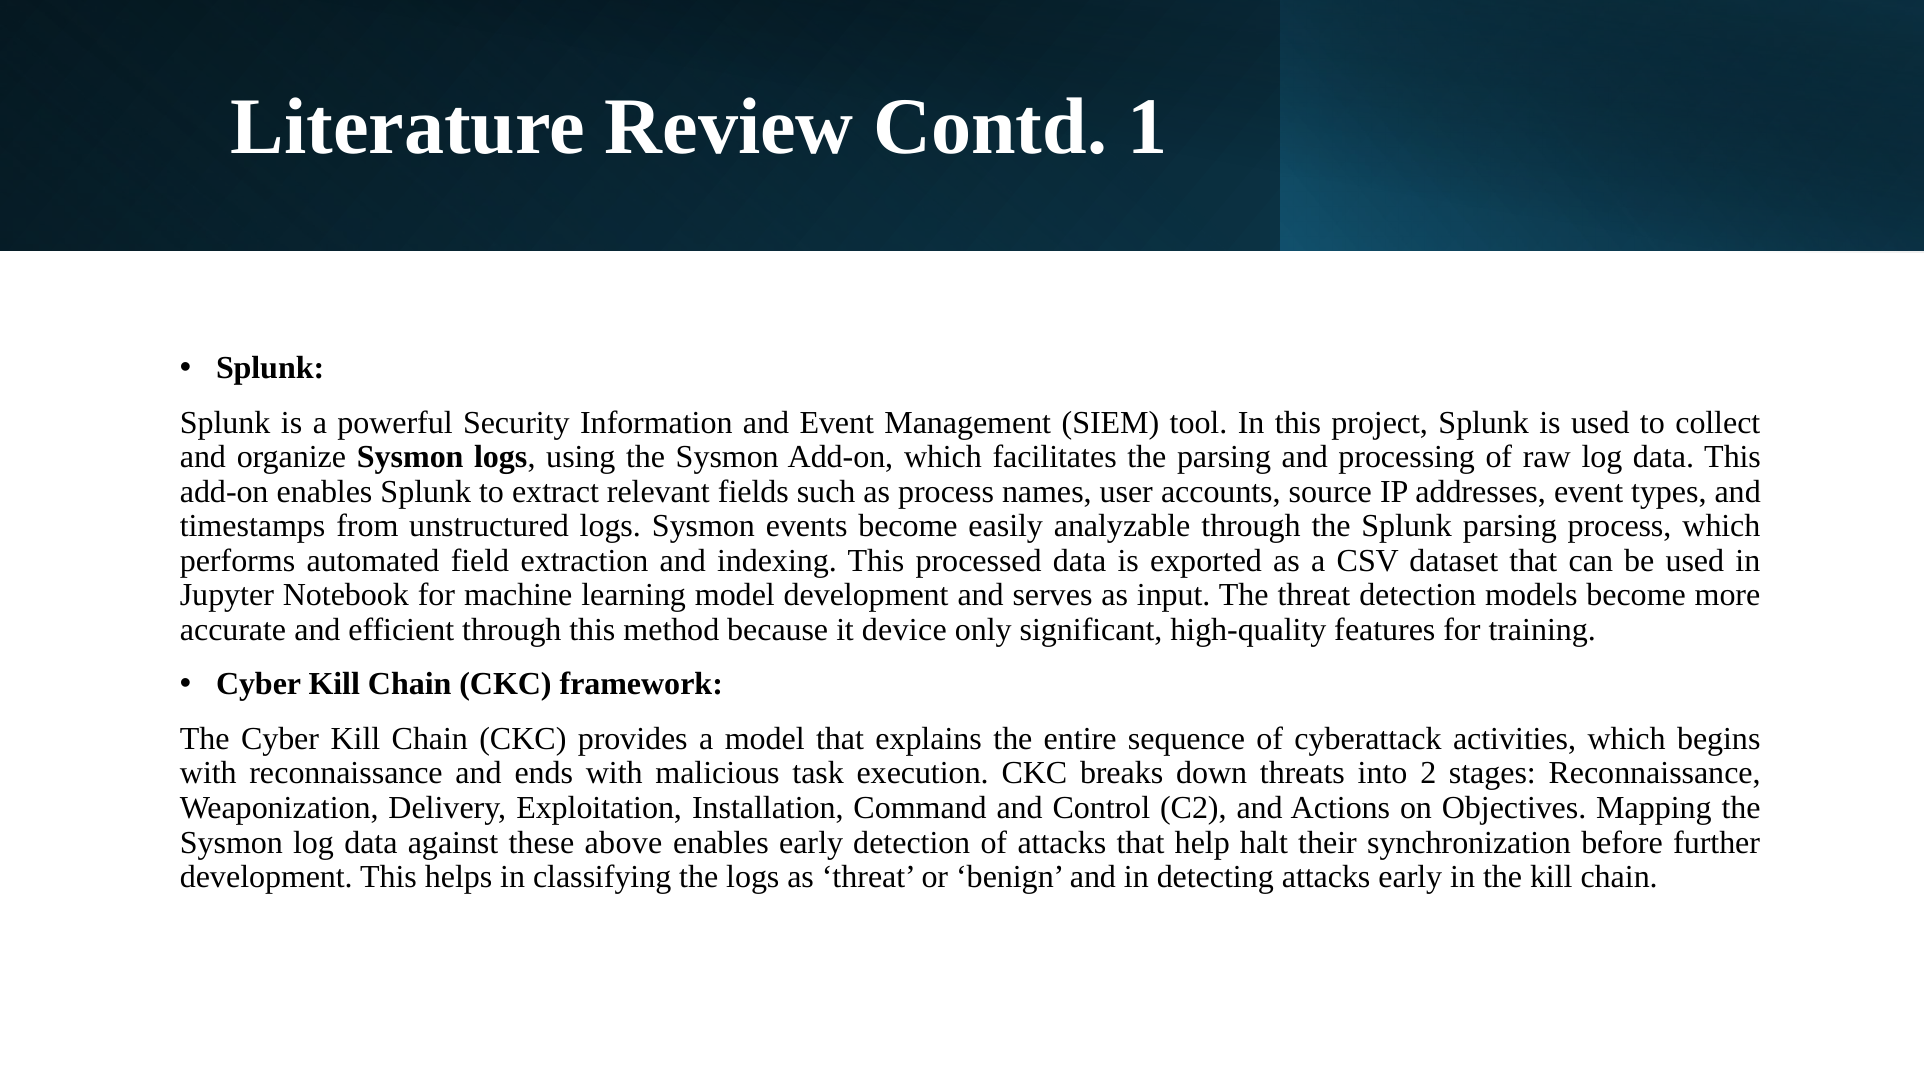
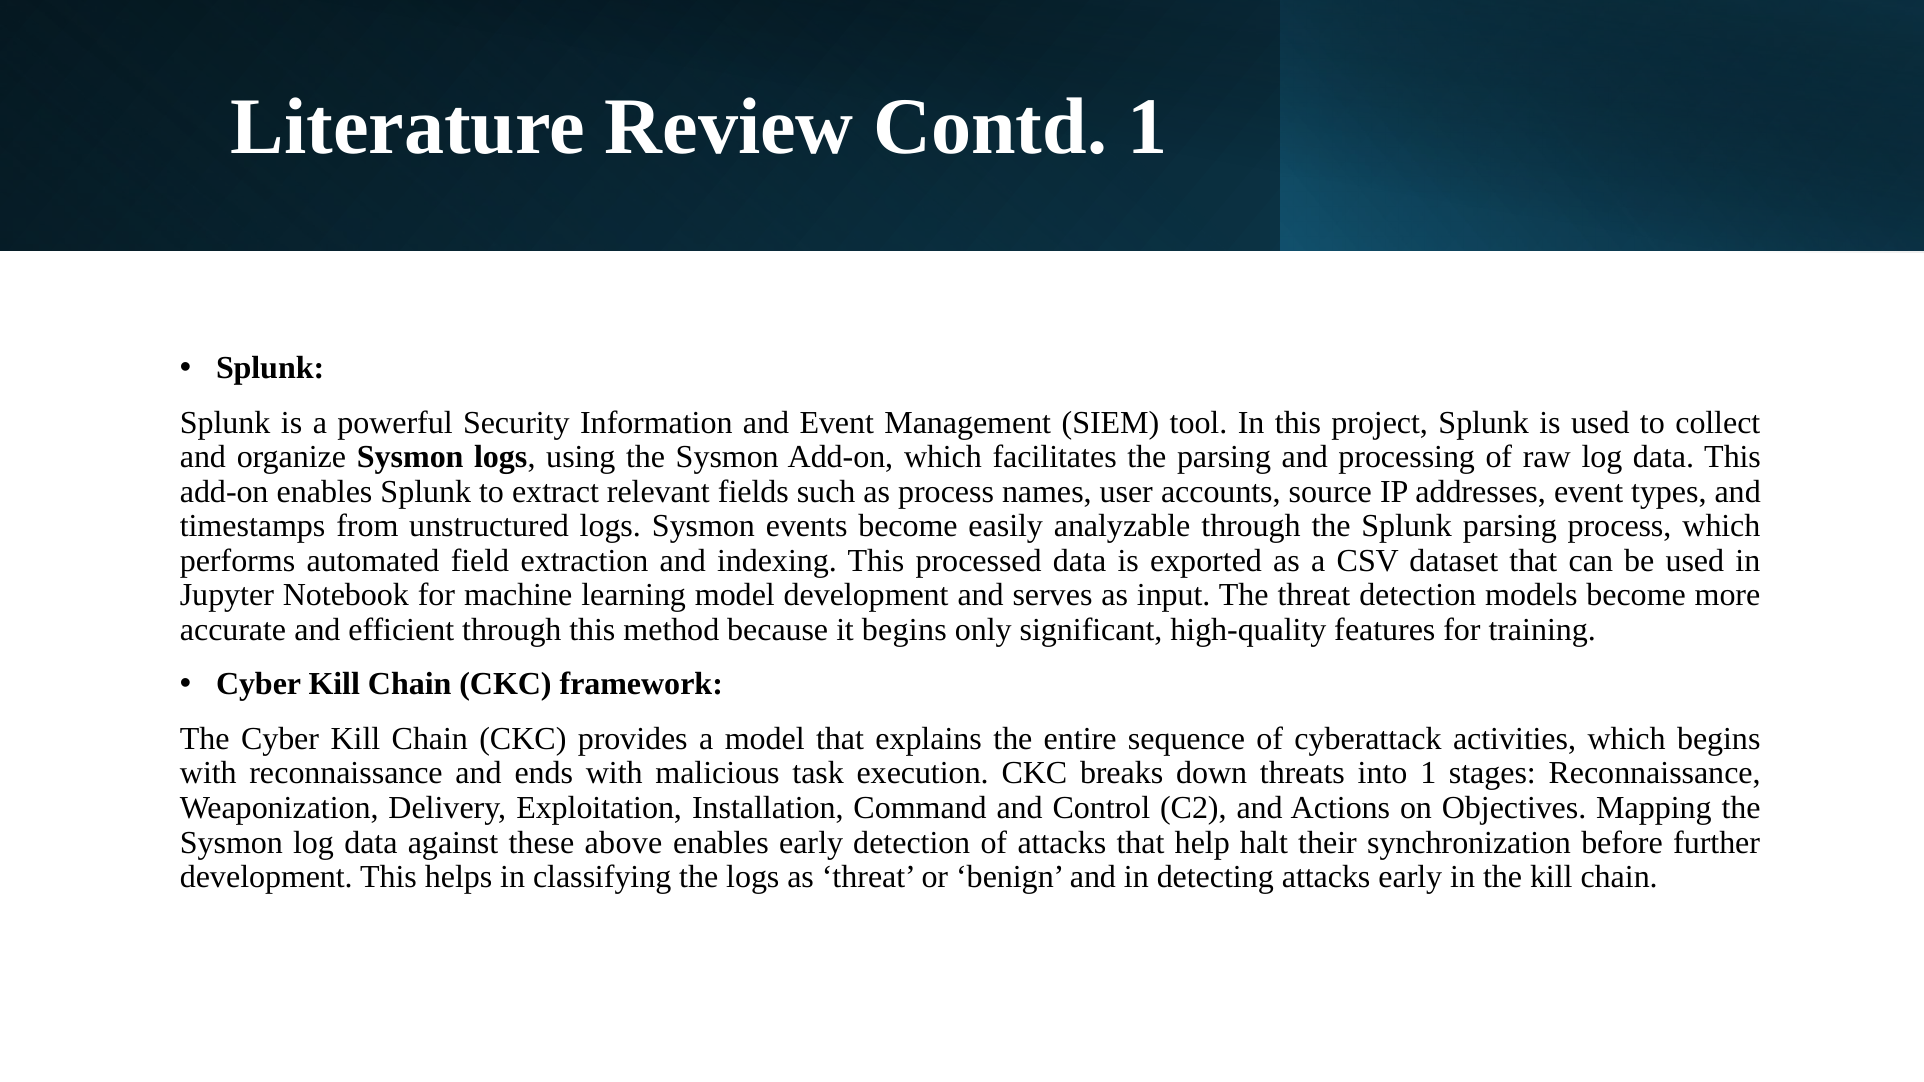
it device: device -> begins (904, 630)
into 2: 2 -> 1 (1428, 774)
